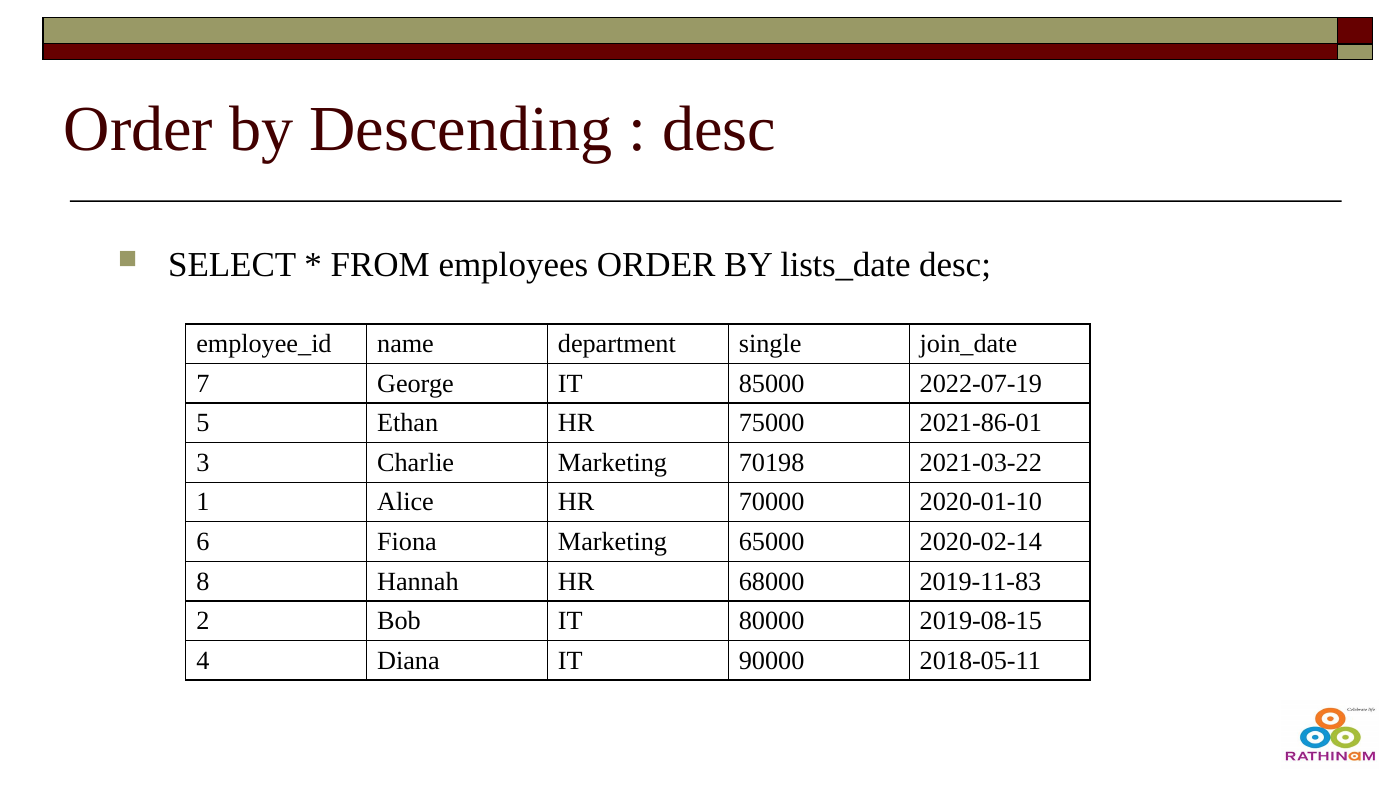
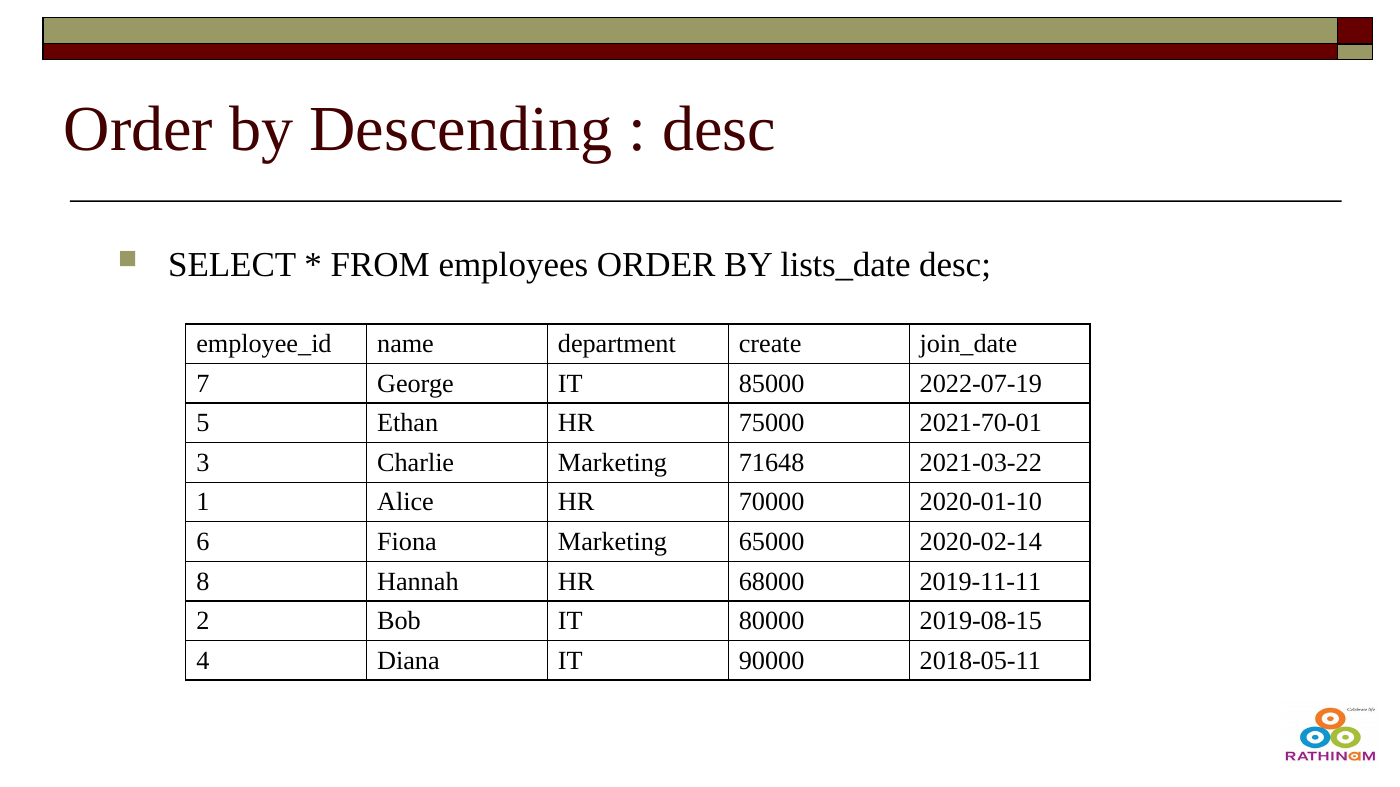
single: single -> create (770, 344)
2021-86-01: 2021-86-01 -> 2021-70-01 (981, 423)
70198: 70198 -> 71648 (772, 463)
2019-11-83: 2019-11-83 -> 2019-11-11 (980, 582)
